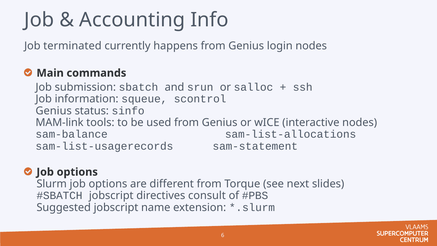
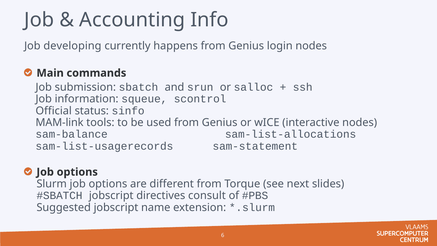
terminated: terminated -> developing (72, 46)
Genius: Genius -> Official (54, 111)
